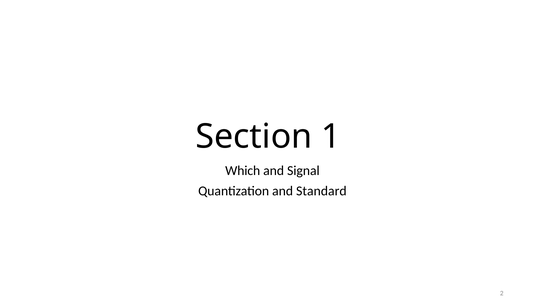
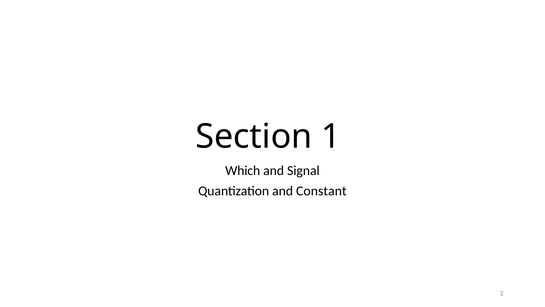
Standard: Standard -> Constant (321, 191)
